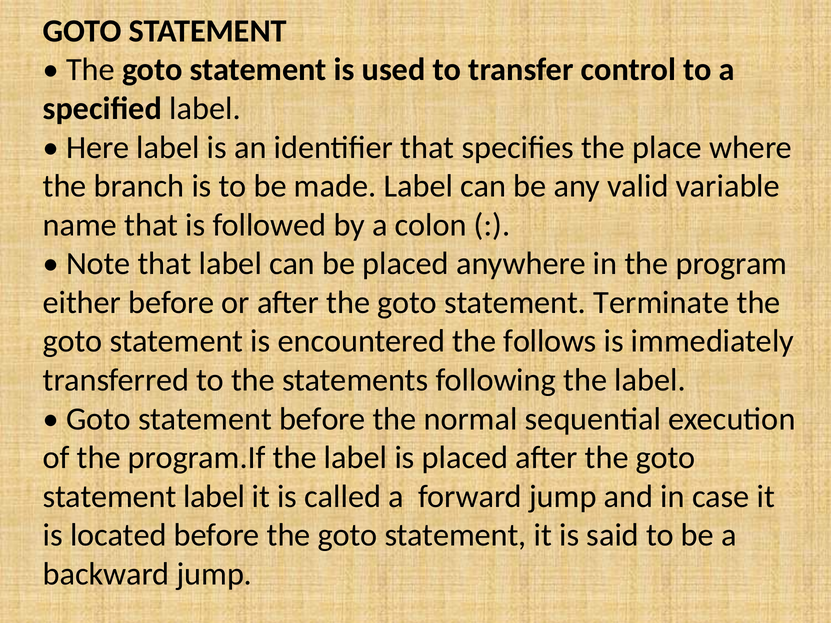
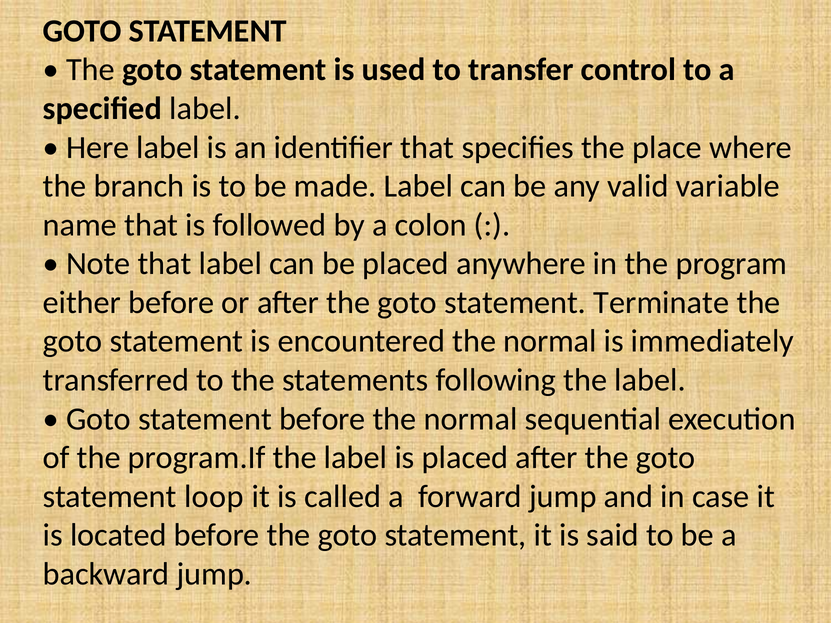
encountered the follows: follows -> normal (550, 341)
statement label: label -> loop (214, 497)
